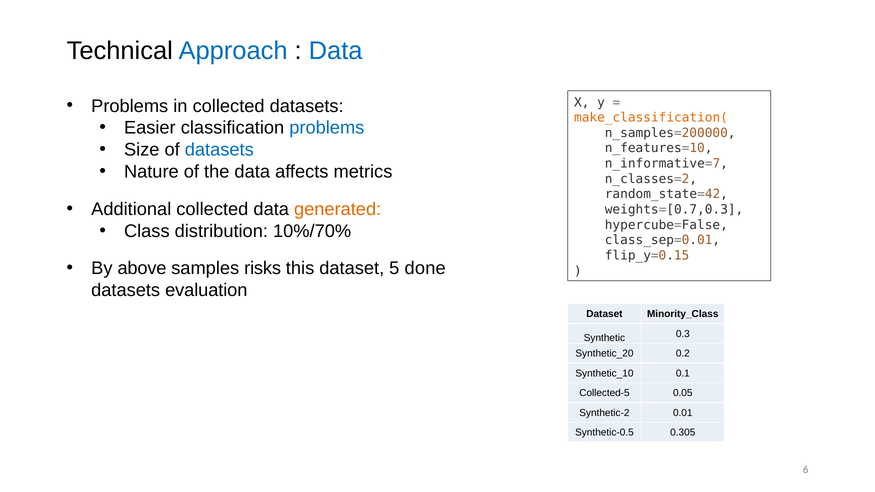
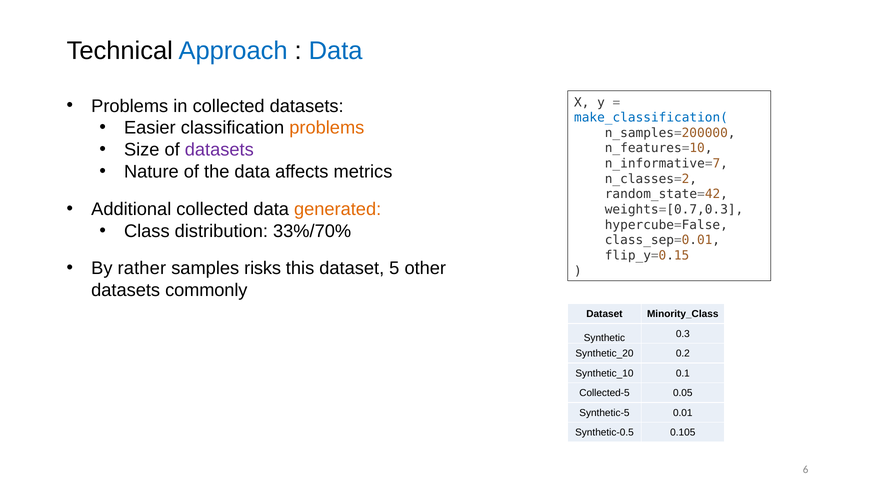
make_classification( colour: orange -> blue (651, 118)
problems colour: blue -> orange (327, 128)
datasets colour: blue -> purple (219, 150)
10%/70%: 10%/70% -> 33%/70% (312, 231)
above: above -> rather (142, 268)
done: done -> other (425, 268)
evaluation: evaluation -> commonly (206, 290)
Synthetic-2: Synthetic-2 -> Synthetic-5 (604, 413)
0.305: 0.305 -> 0.105 (683, 433)
